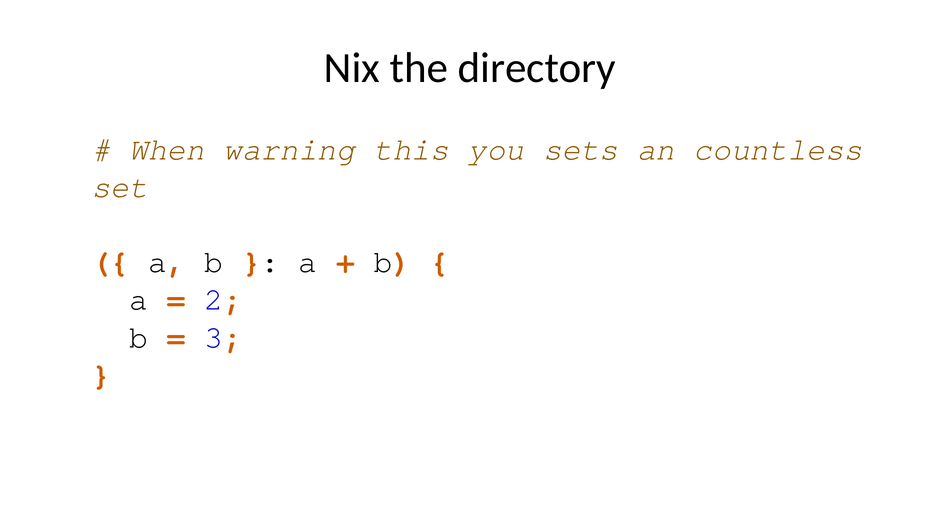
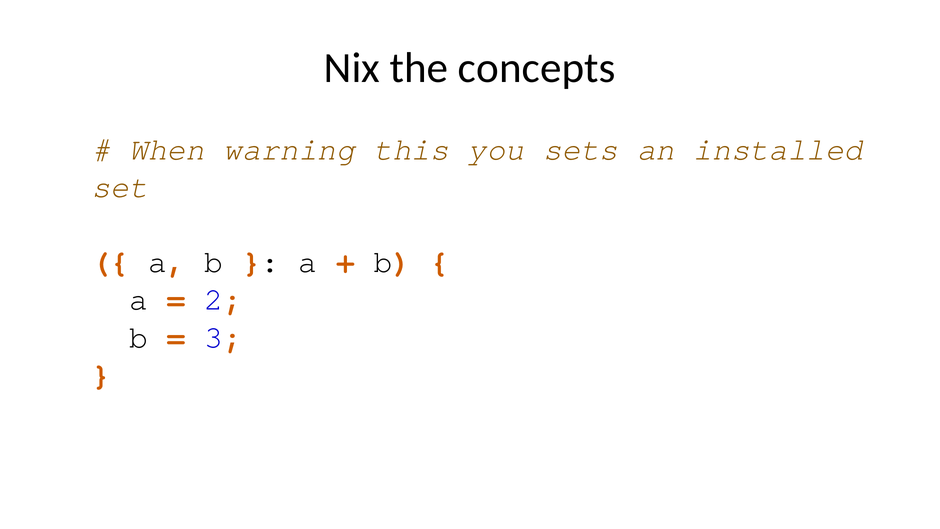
directory: directory -> concepts (537, 68)
countless: countless -> installed (778, 149)
